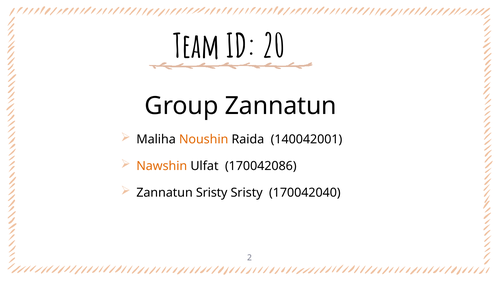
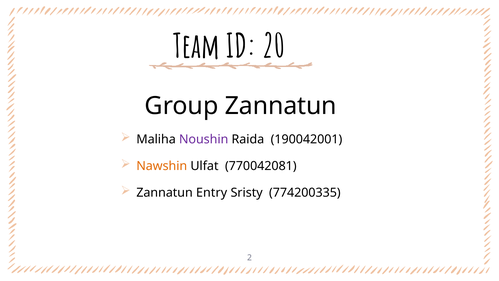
Noushin colour: orange -> purple (204, 139)
140042001: 140042001 -> 190042001 (306, 139)
170042086: 170042086 -> 770042081 (261, 166)
Zannatun Sristy: Sristy -> Entry (212, 192)
170042040: 170042040 -> 774200335 (305, 192)
